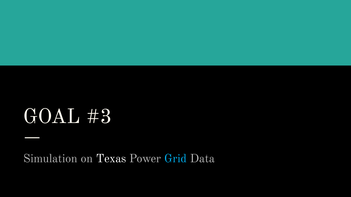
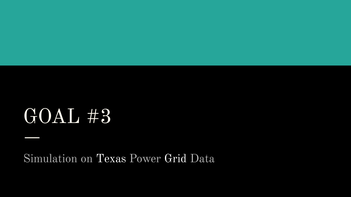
Grid colour: light blue -> white (175, 159)
